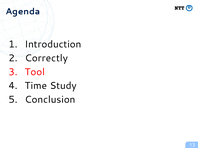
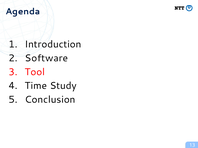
Correctly: Correctly -> Software (46, 58)
